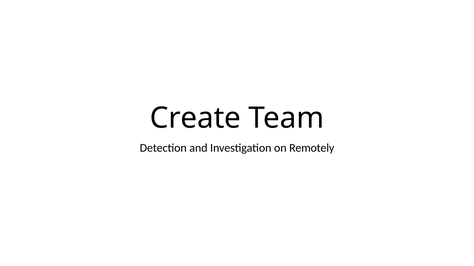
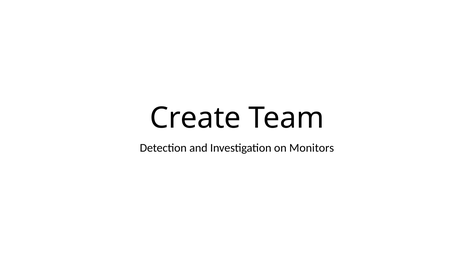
Remotely: Remotely -> Monitors (312, 148)
